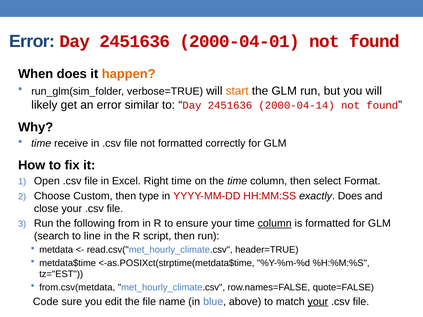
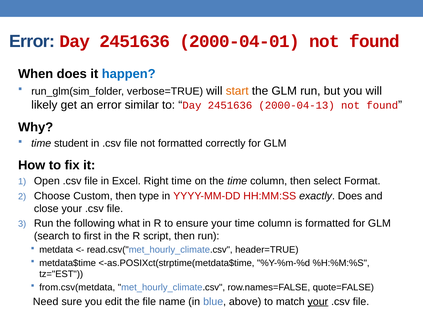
happen colour: orange -> blue (129, 74)
2000-04-14: 2000-04-14 -> 2000-04-13 (297, 105)
receive: receive -> student (71, 143)
from: from -> what (129, 224)
column underline: present -> none (275, 224)
line: line -> first (92, 236)
Code: Code -> Need (46, 302)
